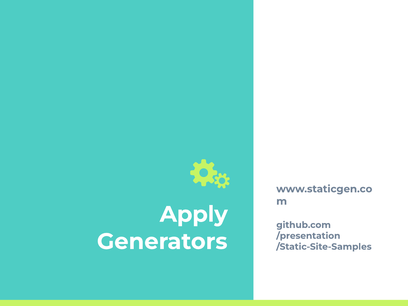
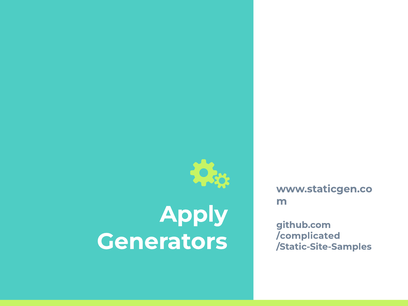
/presentation: /presentation -> /complicated (308, 236)
